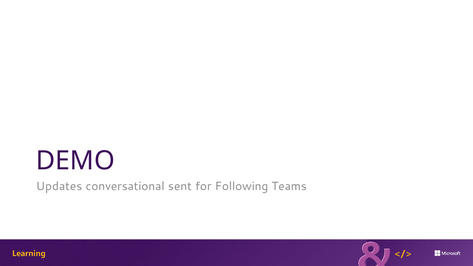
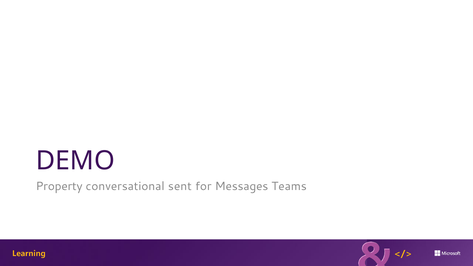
Updates: Updates -> Property (59, 186)
Following: Following -> Messages (242, 186)
